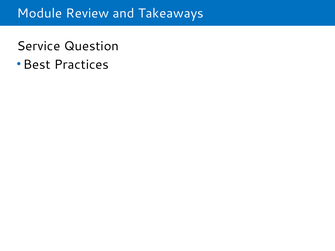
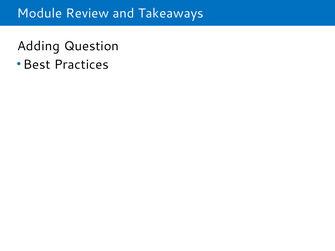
Service: Service -> Adding (38, 46)
